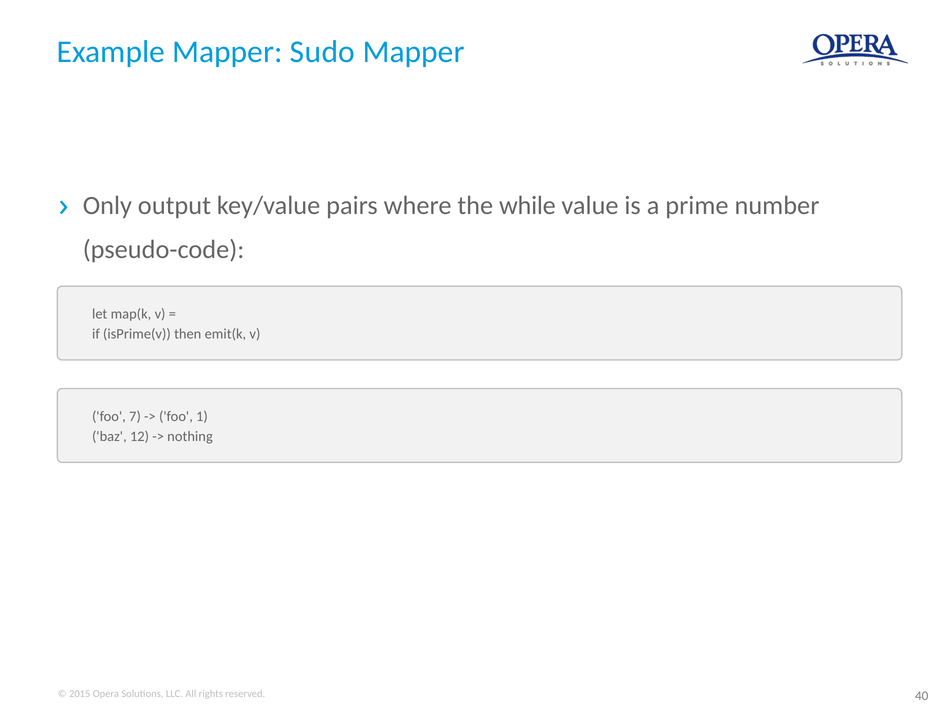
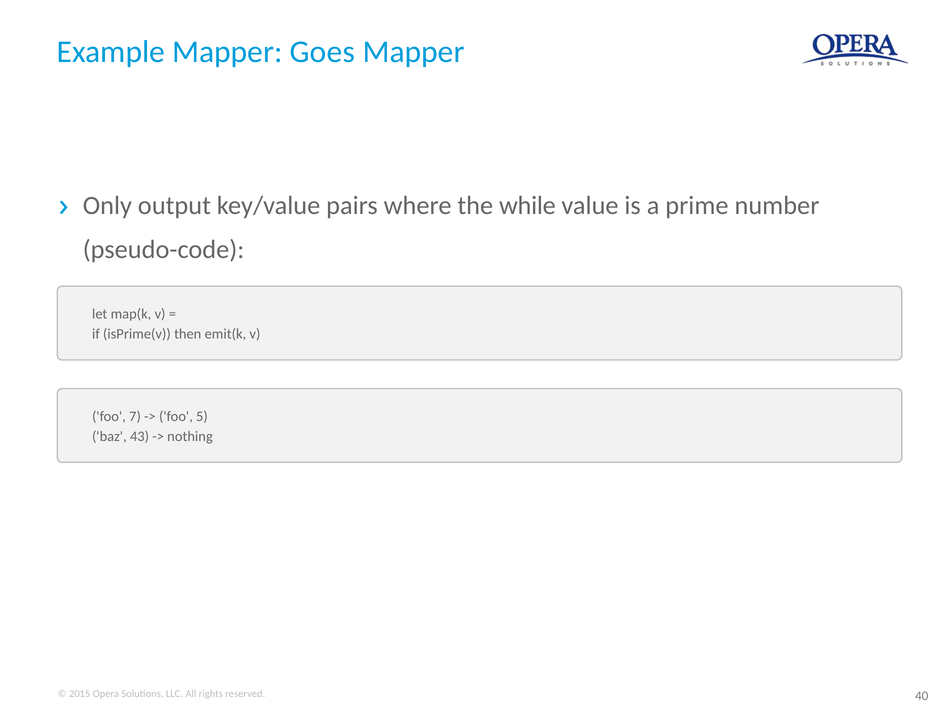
Sudo: Sudo -> Goes (322, 52)
1: 1 -> 5 (202, 417)
12: 12 -> 43 (140, 437)
